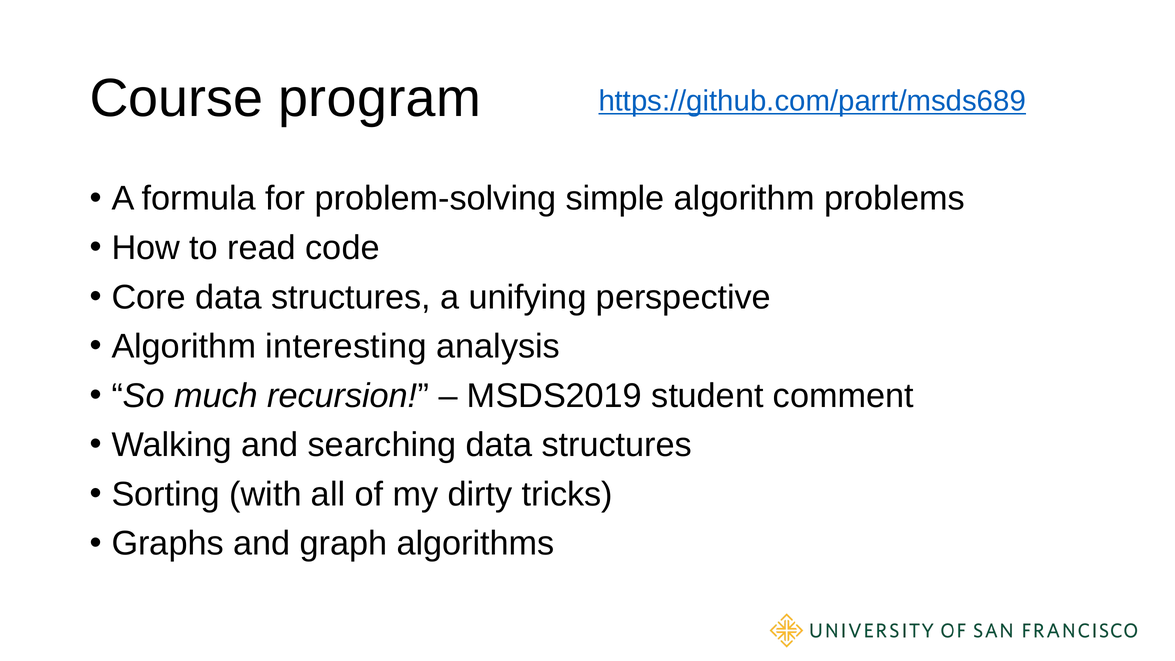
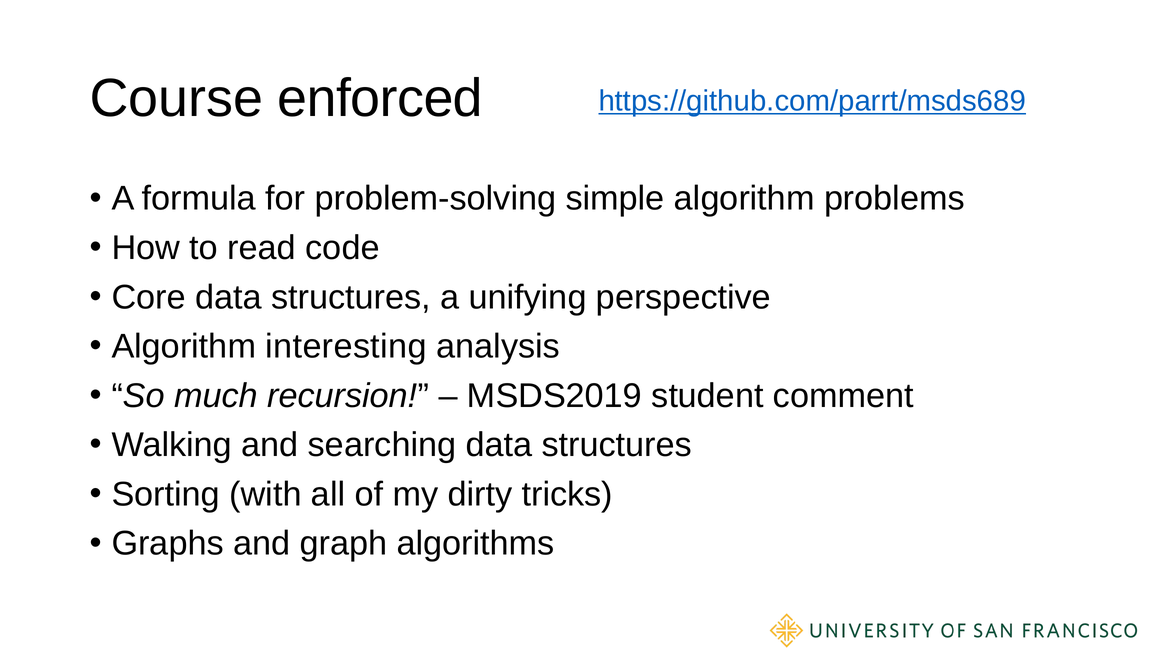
program: program -> enforced (380, 99)
